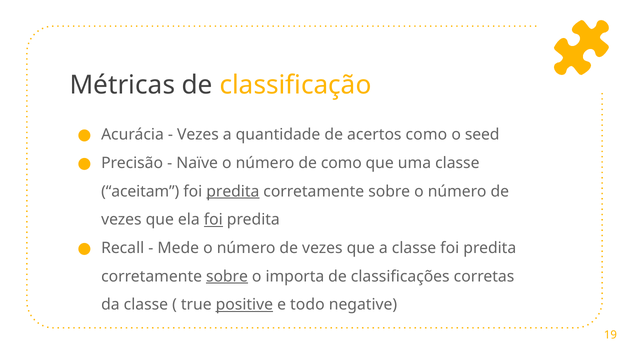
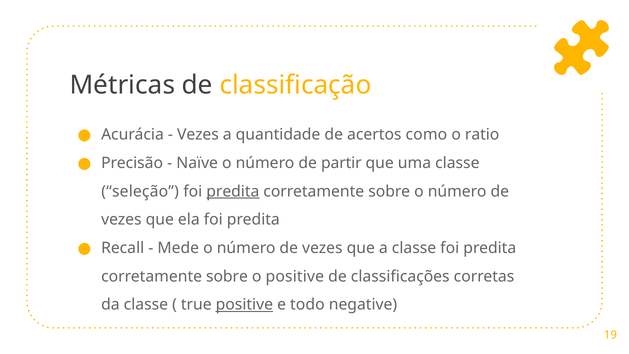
seed: seed -> ratio (482, 135)
de como: como -> partir (341, 163)
aceitam: aceitam -> seleção (140, 191)
foi underline: present -> none (213, 220)
sobre underline: present -> none (227, 276)
o importa: importa -> positive (295, 276)
